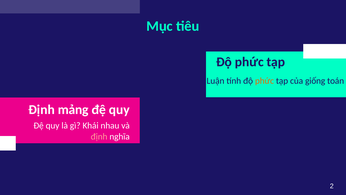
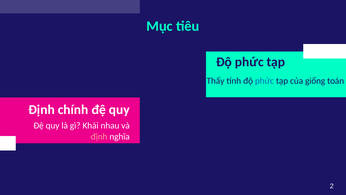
Luận: Luận -> Thấy (215, 81)
phức colour: orange -> blue (264, 81)
mảng: mảng -> chính (73, 109)
